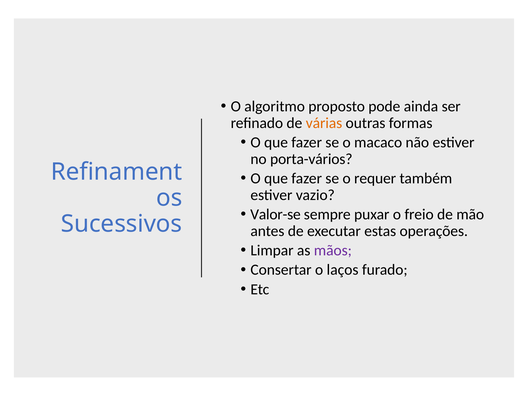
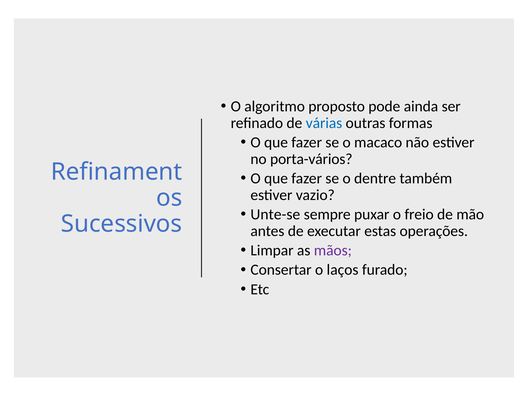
várias colour: orange -> blue (324, 123)
requer: requer -> dentre (375, 179)
Valor-se: Valor-se -> Unte-se (275, 215)
